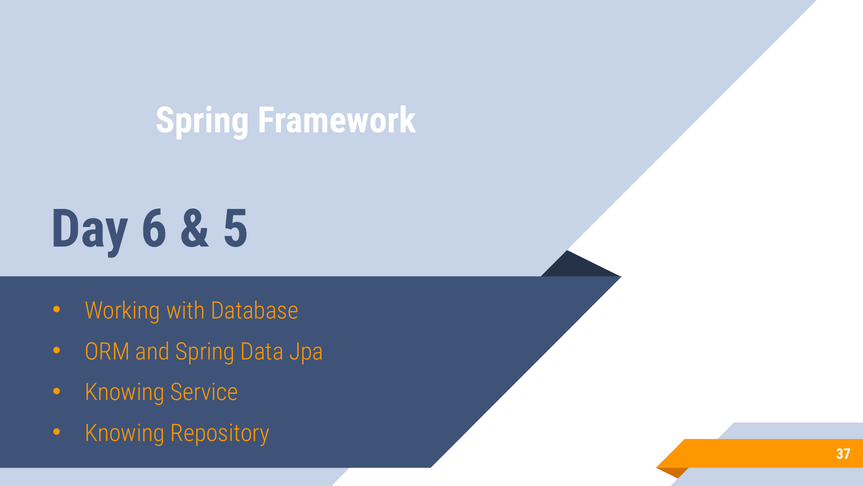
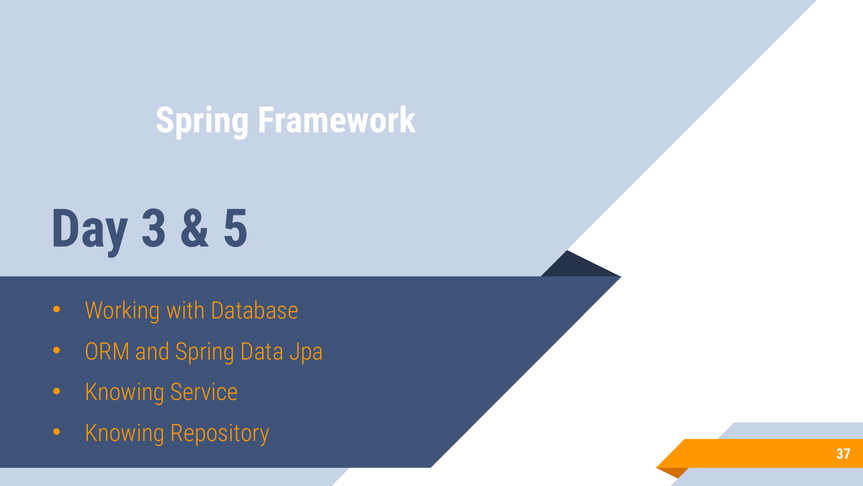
6: 6 -> 3 (154, 229)
